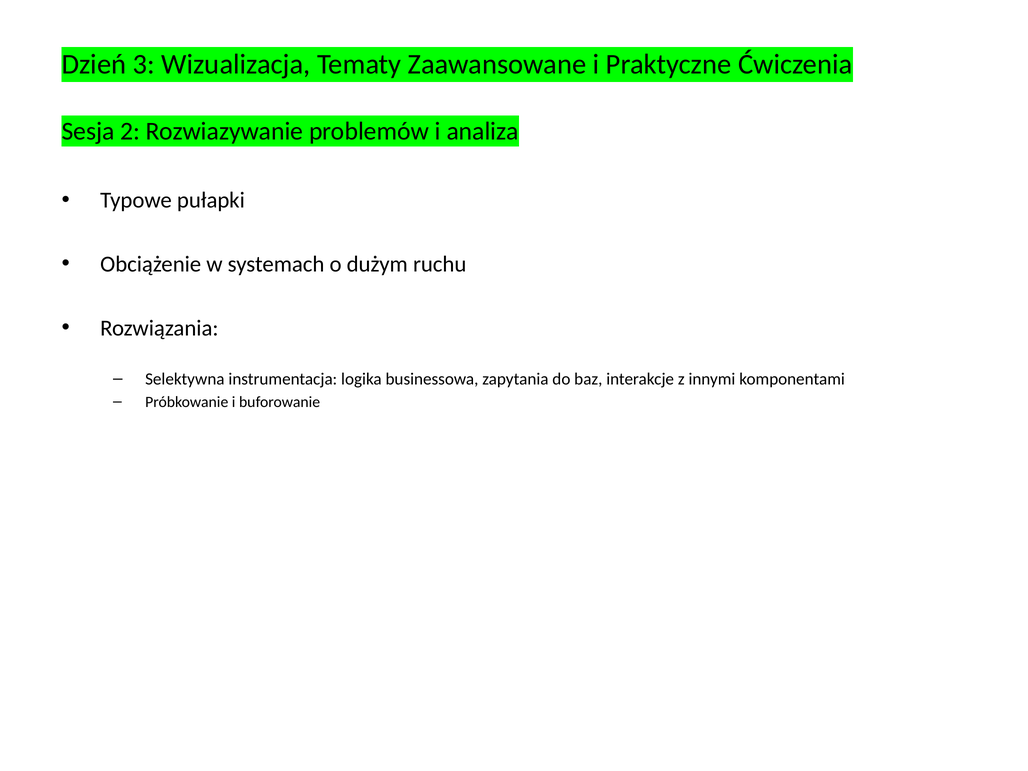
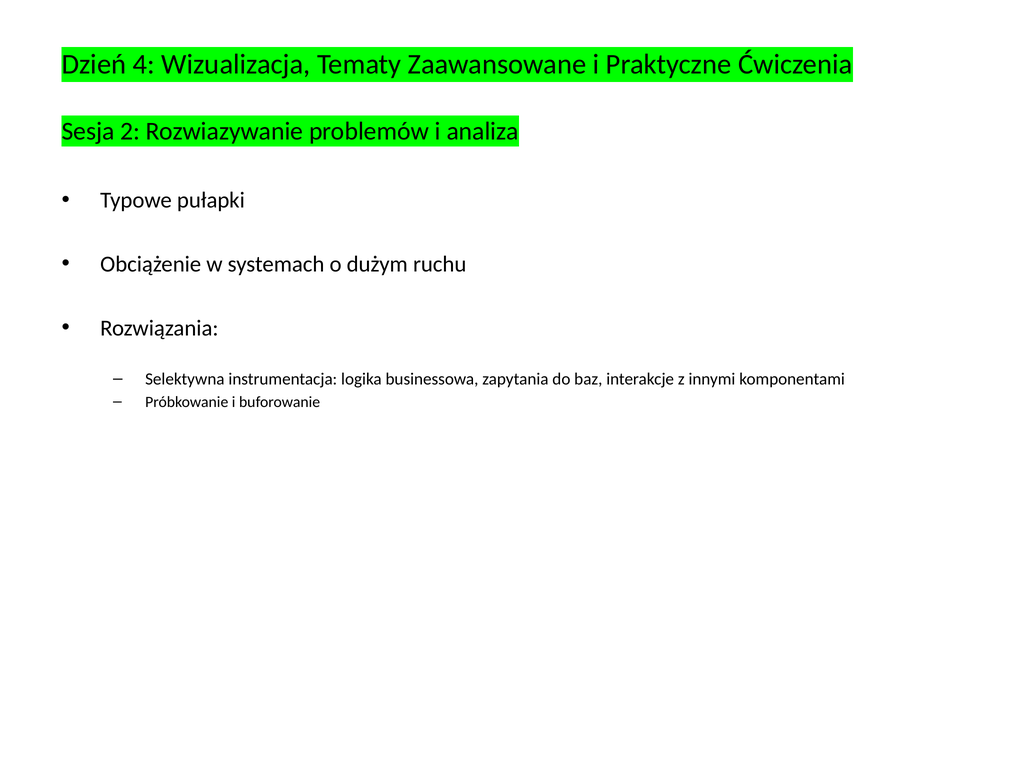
3: 3 -> 4 (144, 65)
